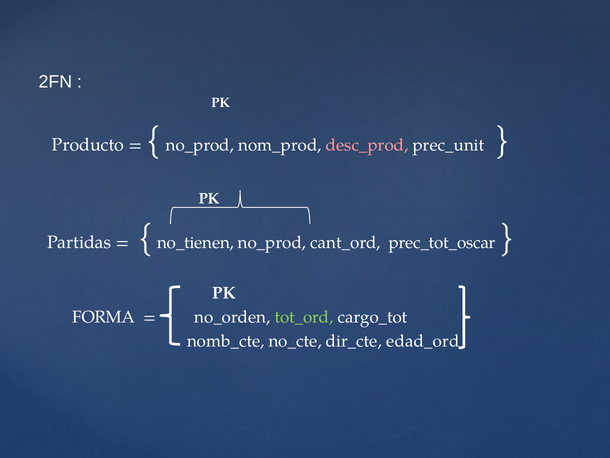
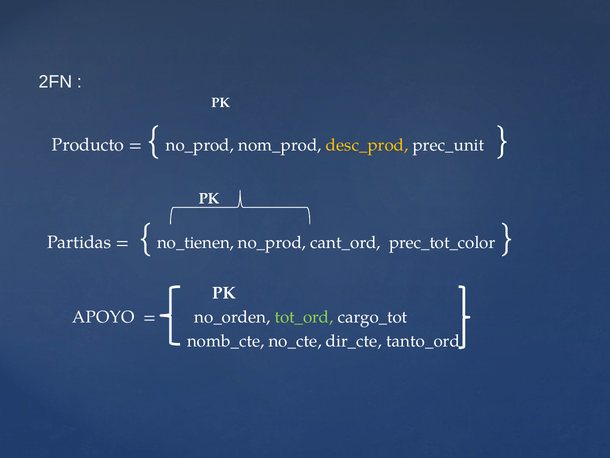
desc_prod colour: pink -> yellow (367, 145)
prec_tot_oscar: prec_tot_oscar -> prec_tot_color (442, 242)
FORMA: FORMA -> APOYO (104, 317)
edad_ord: edad_ord -> tanto_ord (423, 341)
